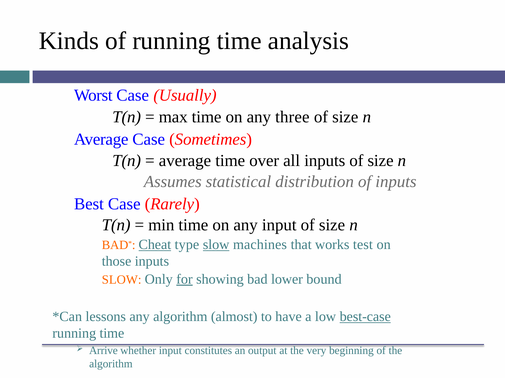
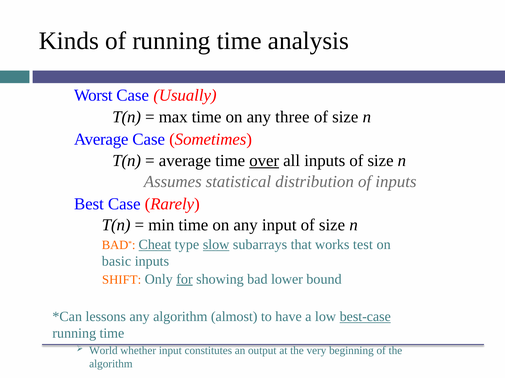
over underline: none -> present (264, 161)
machines: machines -> subarrays (260, 245)
those: those -> basic (116, 262)
SLOW: SLOW -> SHIFT (122, 280)
Arrive: Arrive -> World (103, 351)
